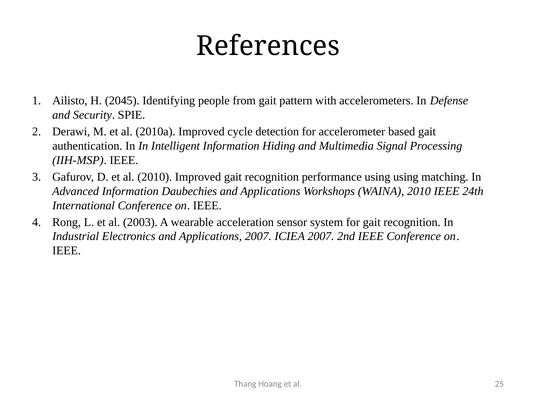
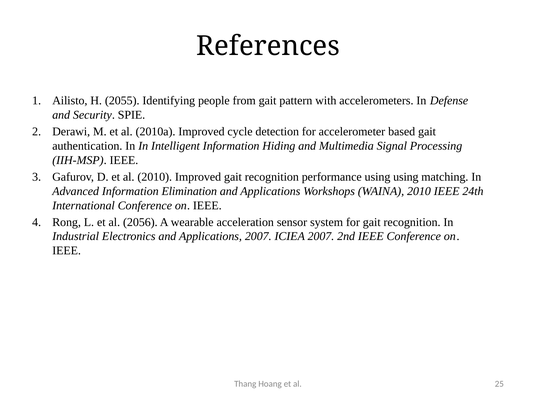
2045: 2045 -> 2055 (122, 101)
Daubechies: Daubechies -> Elimination (189, 191)
2003: 2003 -> 2056 (140, 222)
